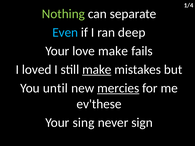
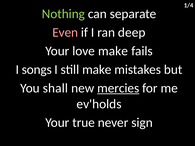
Even colour: light blue -> pink (65, 32)
loved: loved -> songs (37, 70)
make underline: present -> none (97, 70)
until: until -> shall (55, 88)
ev'these: ev'these -> ev'holds (99, 104)
sing: sing -> true (84, 123)
